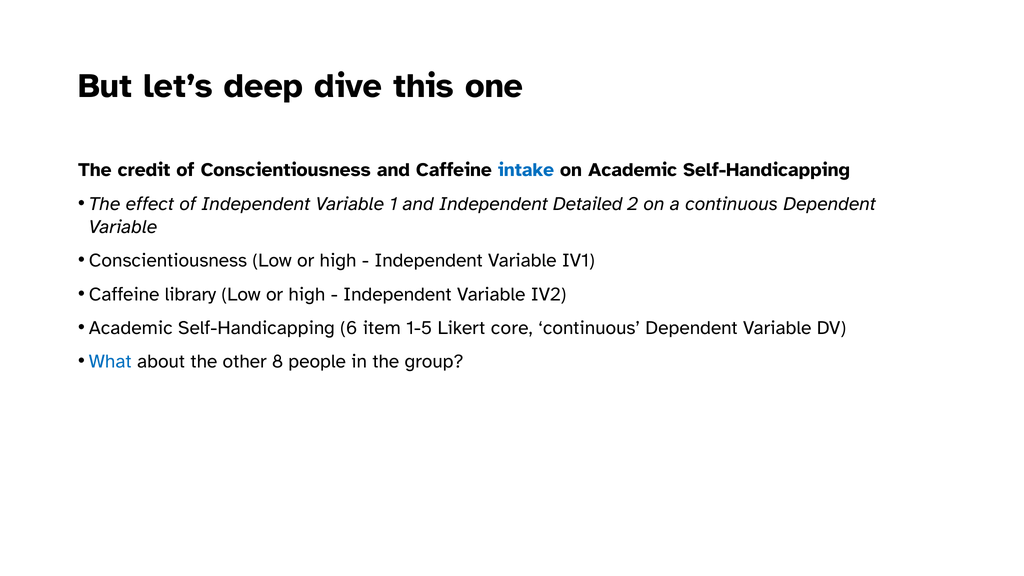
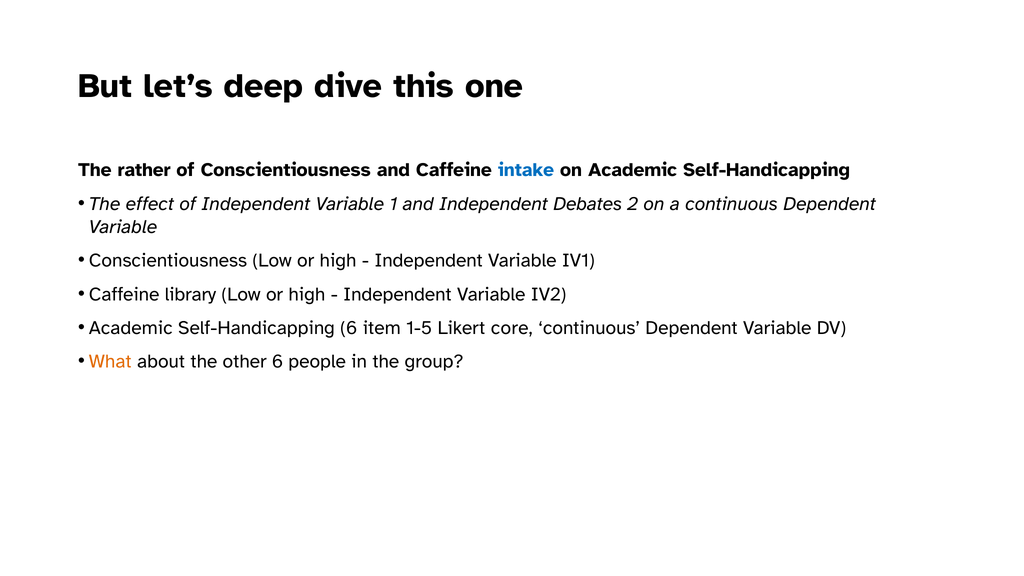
credit: credit -> rather (144, 170)
Detailed: Detailed -> Debates (588, 204)
What colour: blue -> orange (110, 362)
other 8: 8 -> 6 (278, 362)
